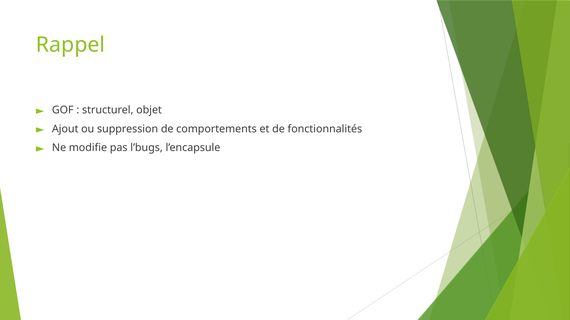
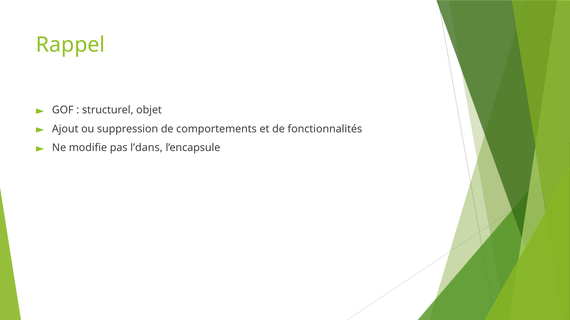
l’bugs: l’bugs -> l’dans (146, 148)
